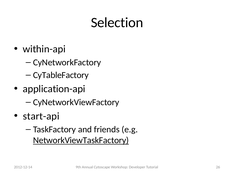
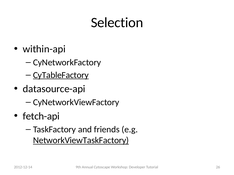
CyTableFactory underline: none -> present (61, 75)
application-api: application-api -> datasource-api (54, 89)
start-api: start-api -> fetch-api (41, 116)
